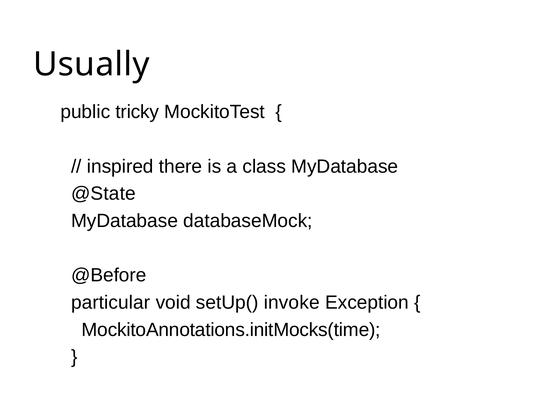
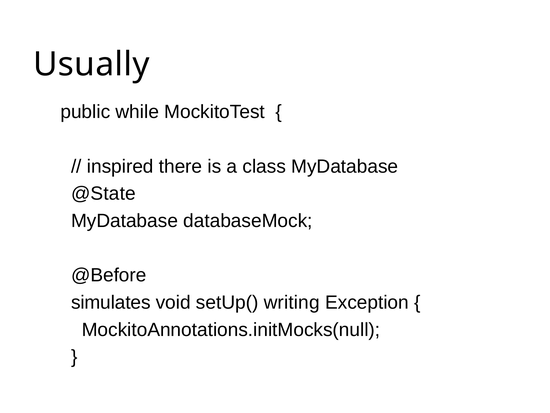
tricky: tricky -> while (137, 112)
particular: particular -> simulates (111, 302)
invoke: invoke -> writing (292, 302)
MockitoAnnotations.initMocks(time: MockitoAnnotations.initMocks(time -> MockitoAnnotations.initMocks(null (231, 329)
